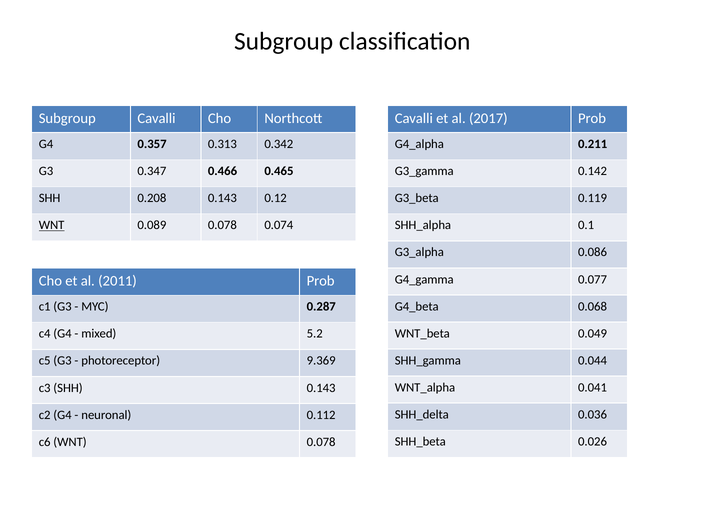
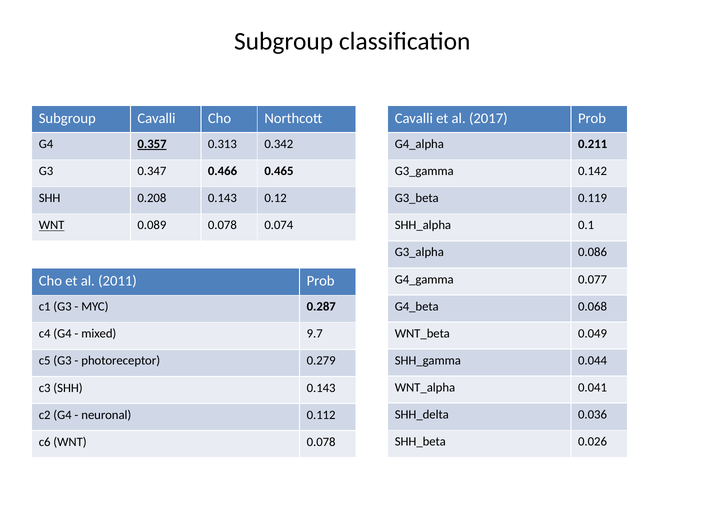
0.357 underline: none -> present (152, 144)
5.2: 5.2 -> 9.7 (315, 334)
9.369: 9.369 -> 0.279 (321, 361)
